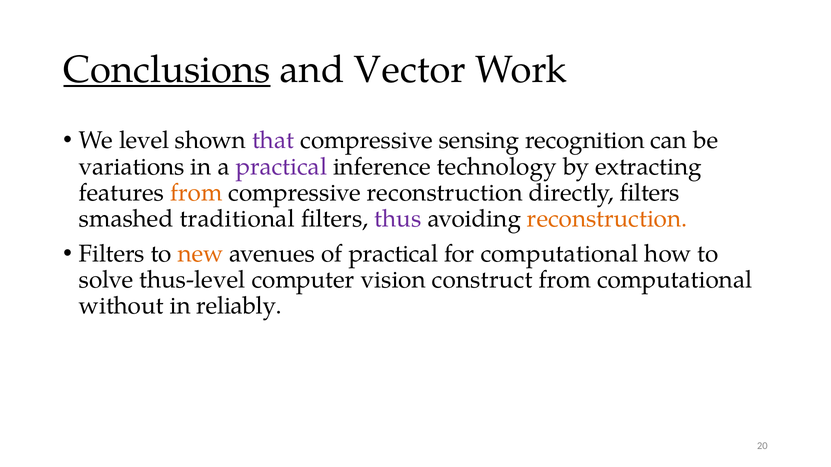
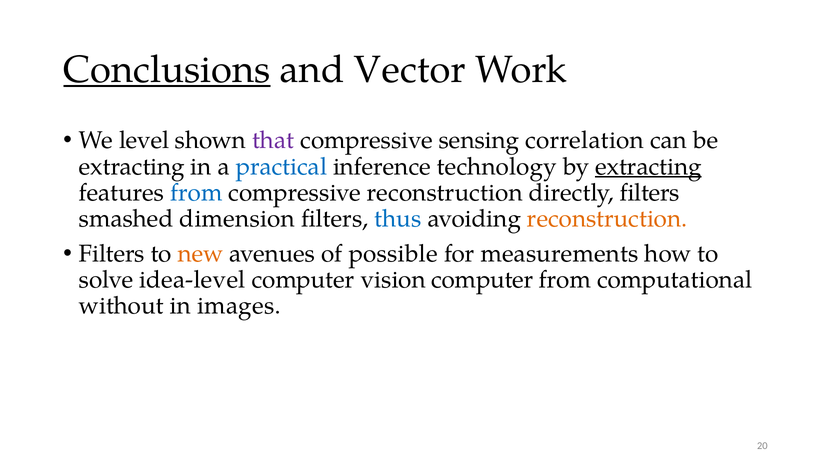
recognition: recognition -> correlation (585, 140)
variations: variations -> extracting (132, 167)
practical colour: purple -> blue (281, 167)
extracting underline: none -> present (648, 167)
from colour: orange -> blue (196, 193)
traditional: traditional -> dimension (237, 219)
thus colour: purple -> blue (398, 219)
of practical: practical -> possible (393, 254)
for computational: computational -> measurements (559, 254)
thus-level: thus-level -> idea-level (192, 280)
vision construct: construct -> computer (482, 280)
reliably: reliably -> images (239, 306)
